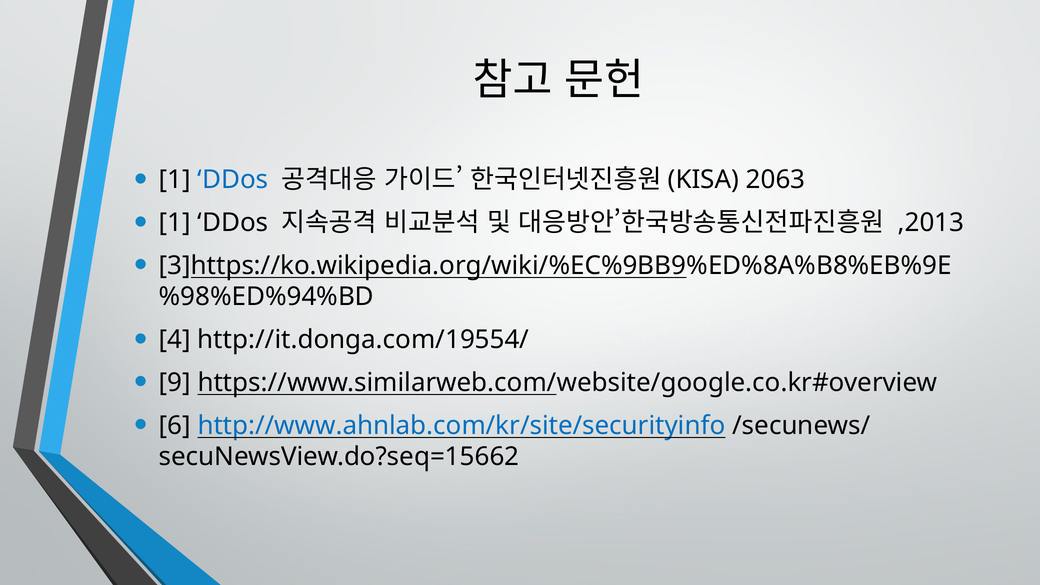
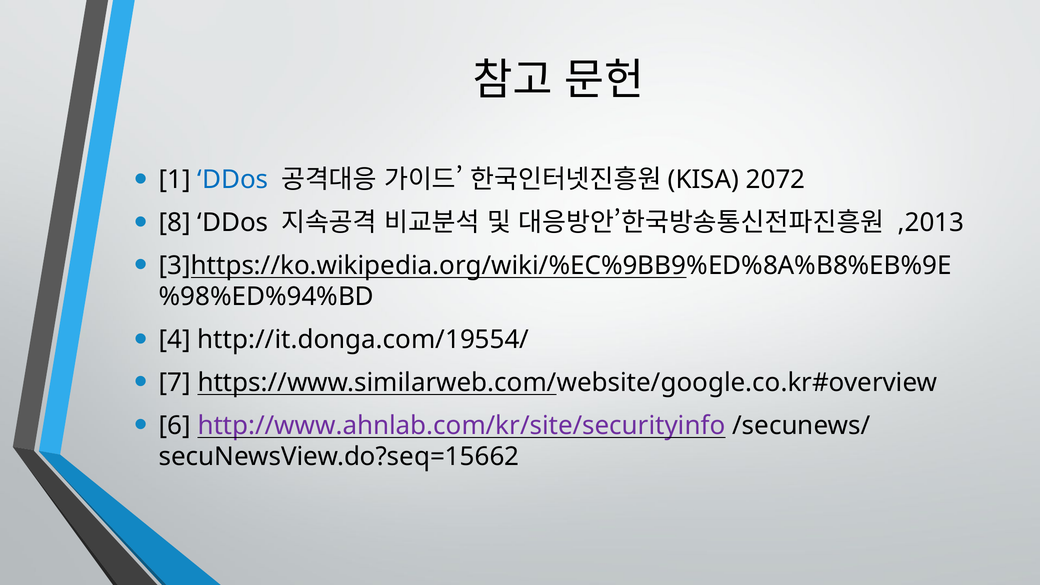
2063: 2063 -> 2072 (776, 180)
1: 1 -> 8 (175, 223)
9: 9 -> 7 (175, 383)
http://www.ahnlab.com/kr/site/securityinfo colour: blue -> purple (461, 426)
